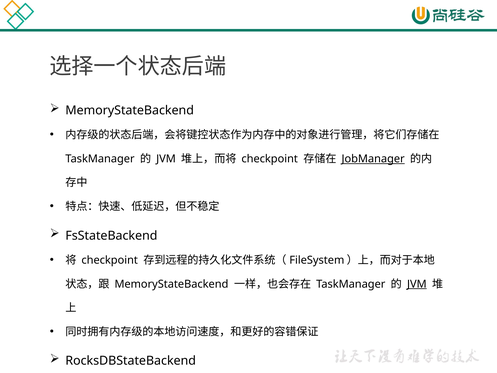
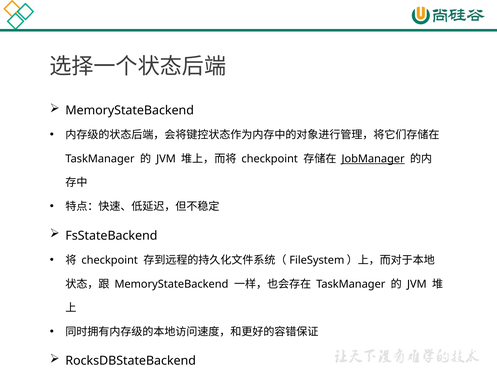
JVM underline: present -> none (417, 284)
